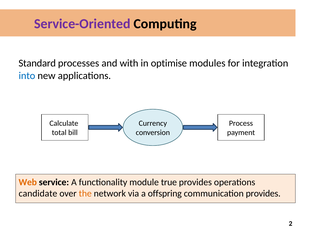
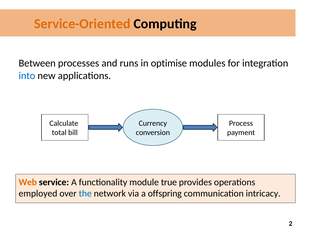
Service-Oriented colour: purple -> orange (82, 24)
Standard: Standard -> Between (37, 63)
with: with -> runs (129, 63)
candidate: candidate -> employed (38, 193)
the colour: orange -> blue (85, 193)
communication provides: provides -> intricacy (263, 193)
